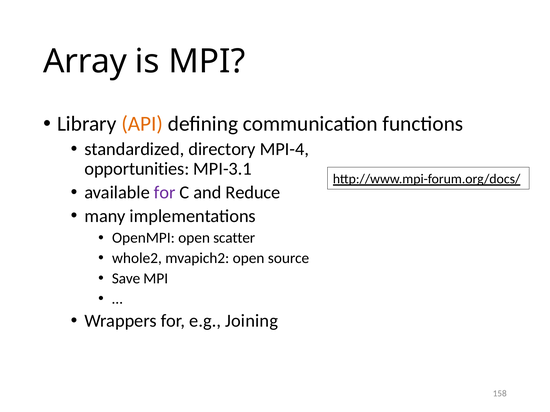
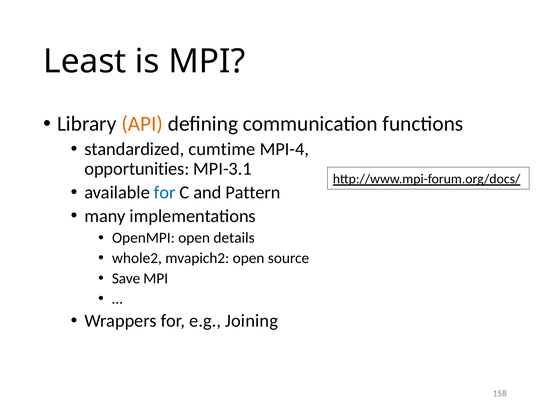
Array: Array -> Least (85, 62)
directory: directory -> cumtime (222, 149)
for colour: purple -> blue (165, 193)
Reduce: Reduce -> Pattern (253, 193)
scatter: scatter -> details (234, 238)
